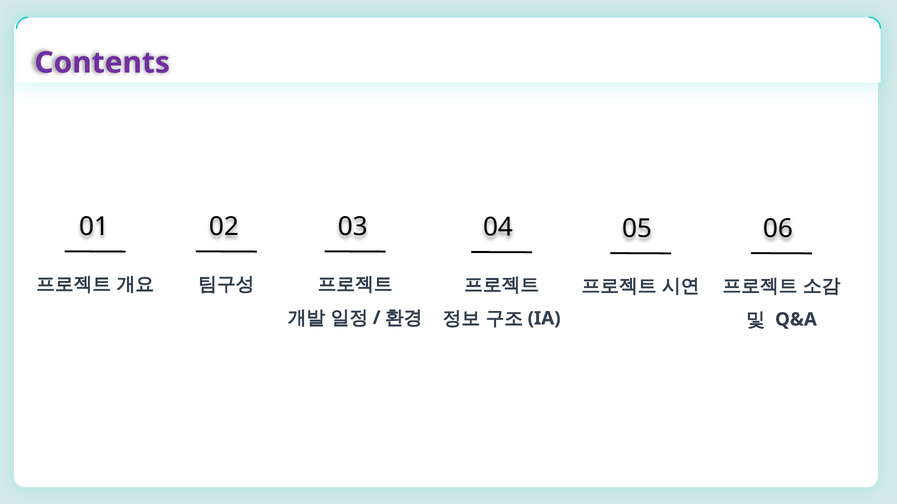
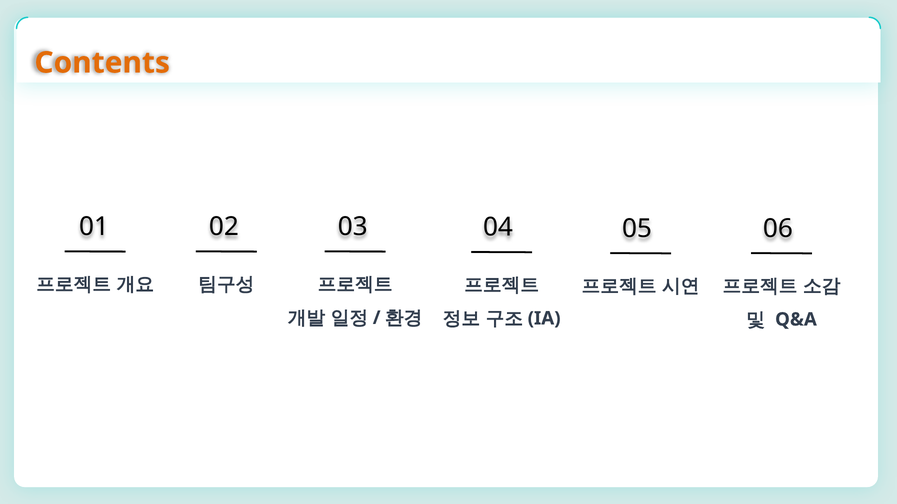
Contents colour: purple -> orange (102, 63)
